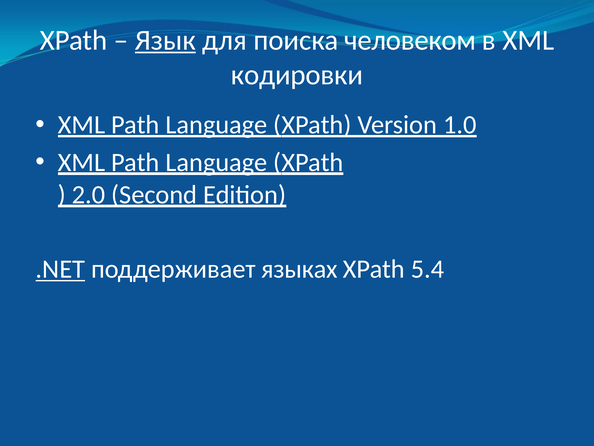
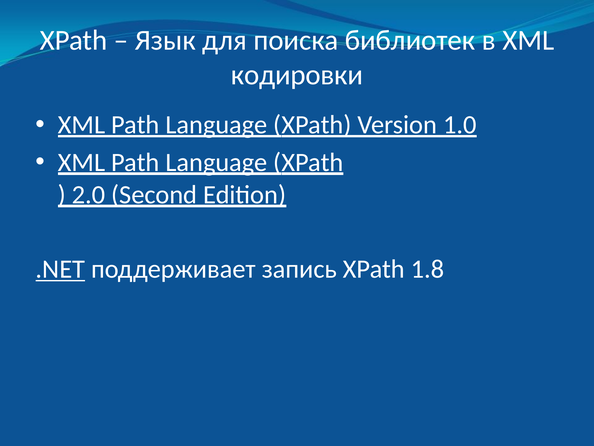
Язык underline: present -> none (165, 40)
человеком: человеком -> библиотек (410, 40)
языках: языках -> запись (299, 269)
5.4: 5.4 -> 1.8 (428, 269)
